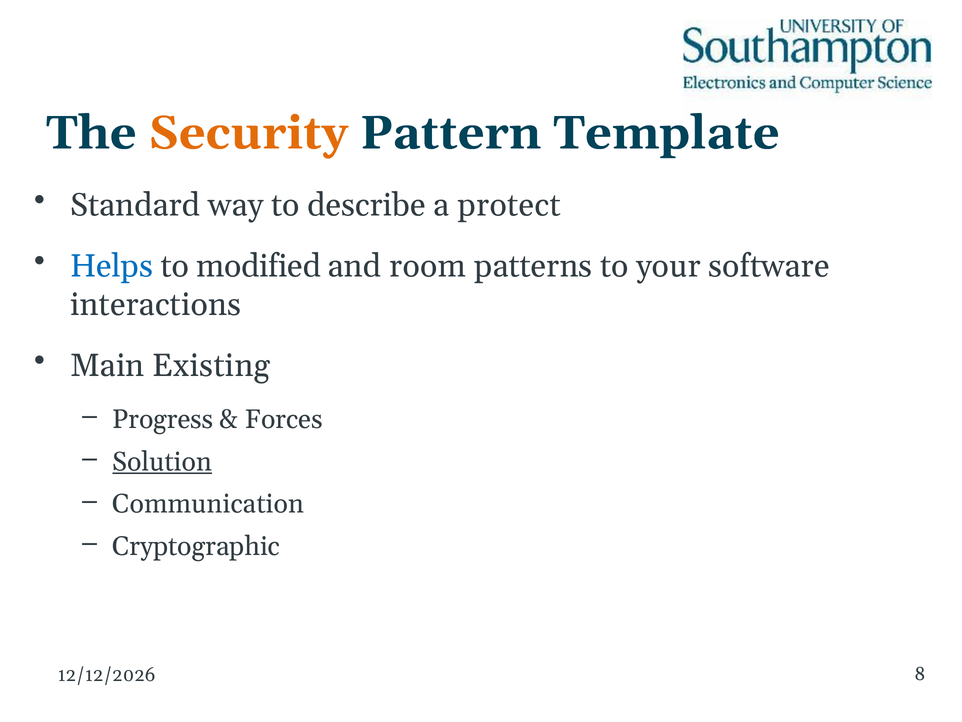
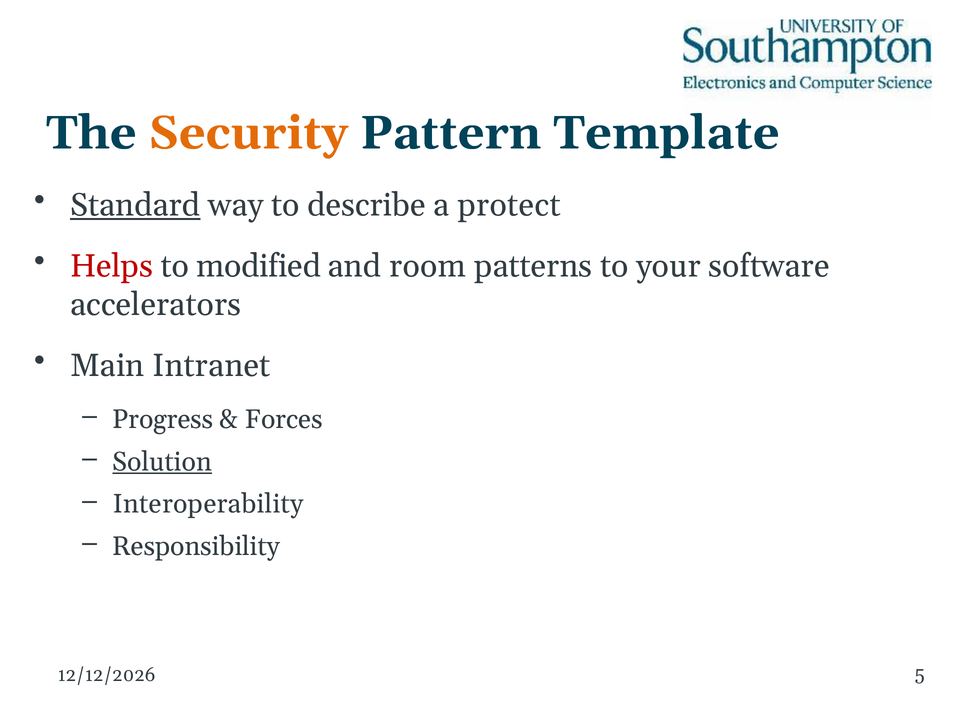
Standard underline: none -> present (135, 205)
Helps colour: blue -> red (112, 266)
interactions: interactions -> accelerators (156, 305)
Existing: Existing -> Intranet (211, 366)
Communication: Communication -> Interoperability (208, 504)
Cryptographic: Cryptographic -> Responsibility (196, 546)
8: 8 -> 5 (920, 674)
